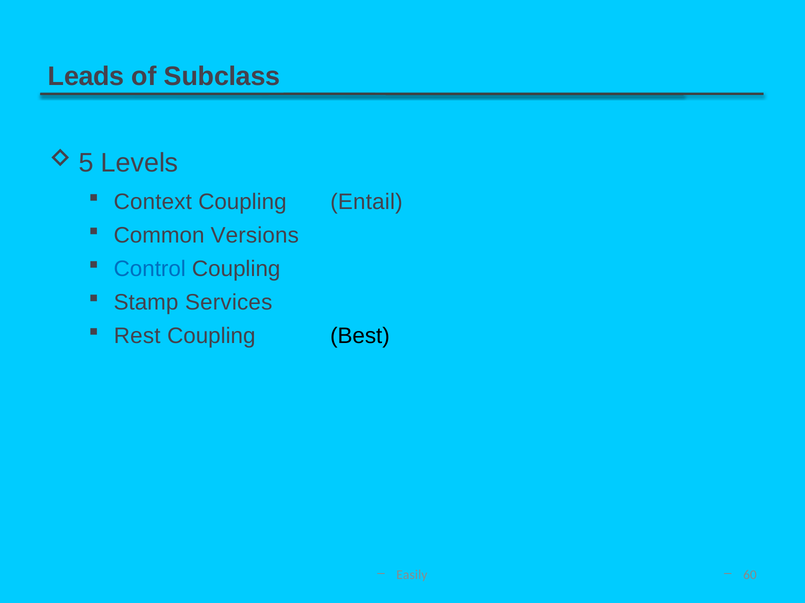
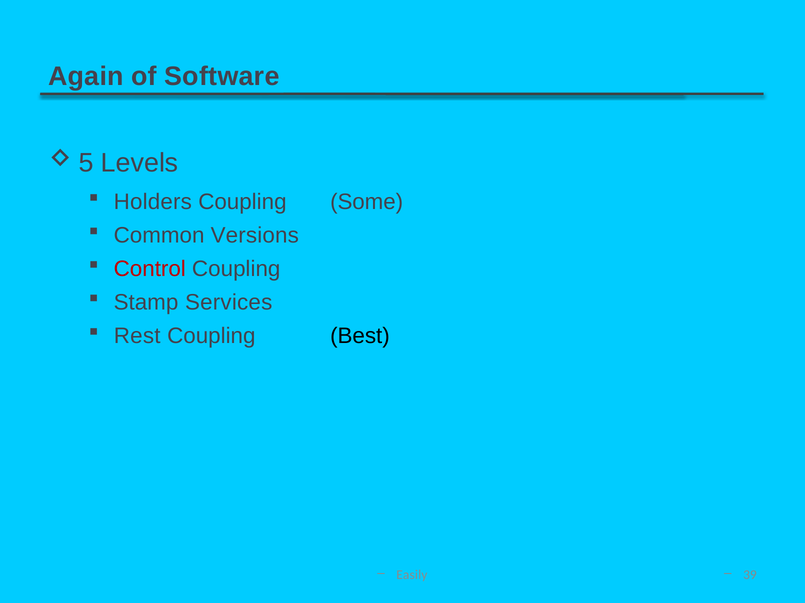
Leads: Leads -> Again (86, 76)
Subclass: Subclass -> Software (222, 76)
Context: Context -> Holders (153, 202)
Entail: Entail -> Some (367, 202)
Control colour: blue -> red (150, 269)
60: 60 -> 39 (750, 576)
